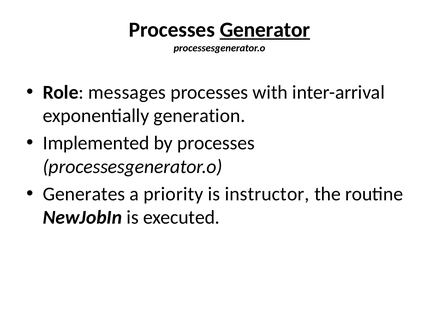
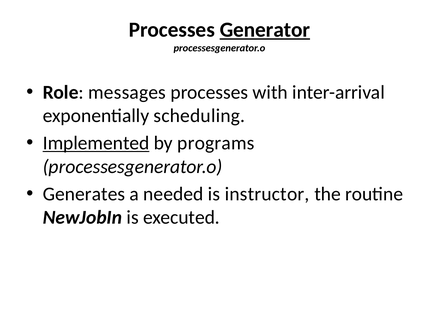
generation: generation -> scheduling (199, 116)
Implemented underline: none -> present (96, 143)
by processes: processes -> programs (216, 143)
priority: priority -> needed (173, 194)
